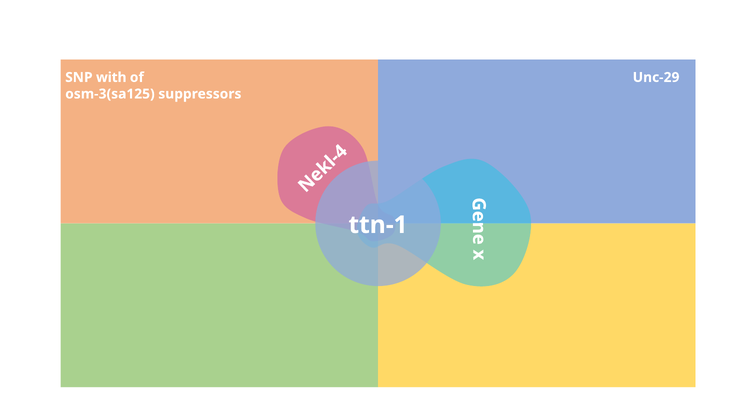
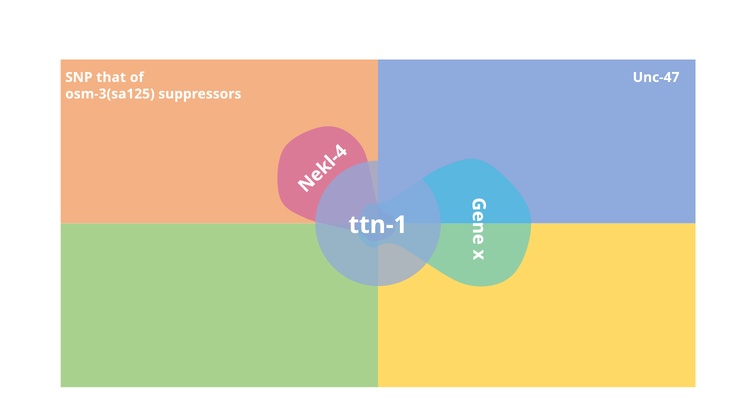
with: with -> that (111, 77)
Unc-29: Unc-29 -> Unc-47 (656, 77)
